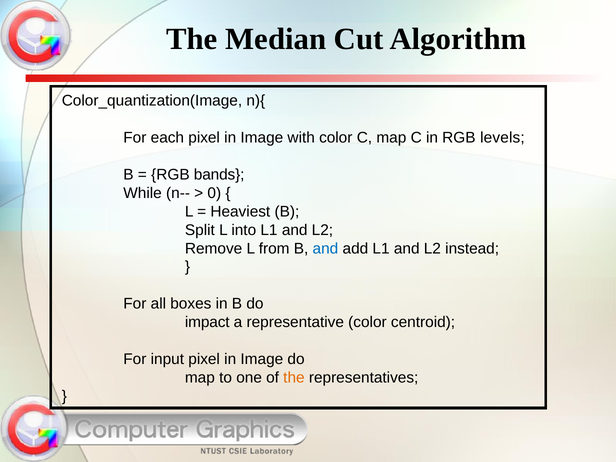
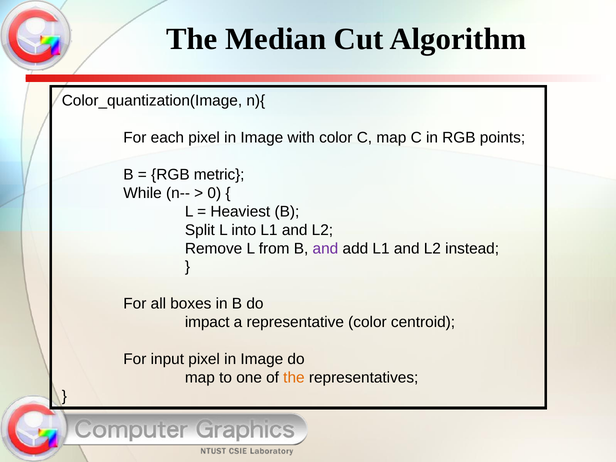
levels: levels -> points (503, 138)
bands: bands -> metric (219, 175)
and colour: blue -> purple (325, 248)
